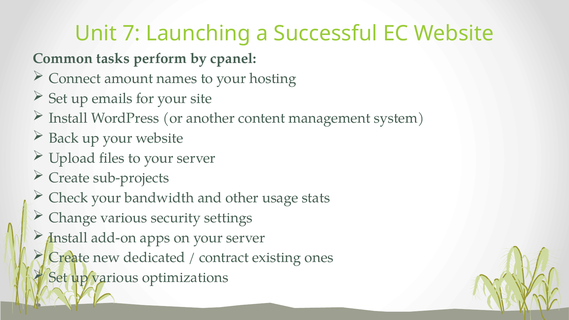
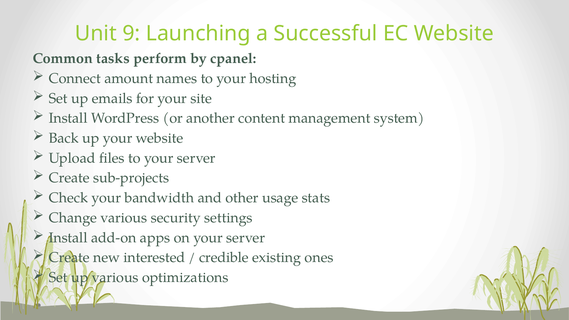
7: 7 -> 9 (131, 33)
dedicated: dedicated -> interested (154, 258)
contract: contract -> credible (224, 258)
